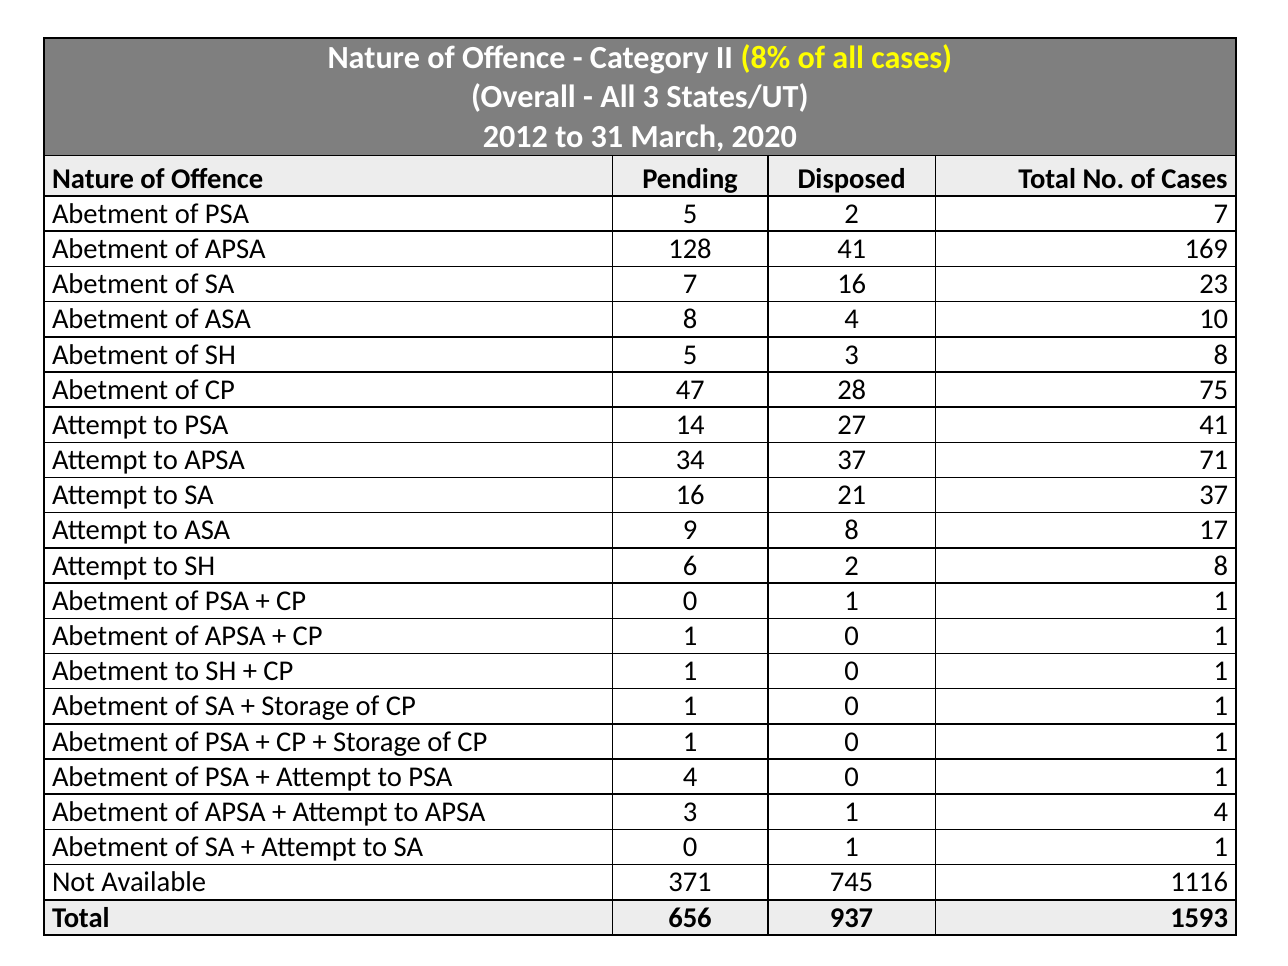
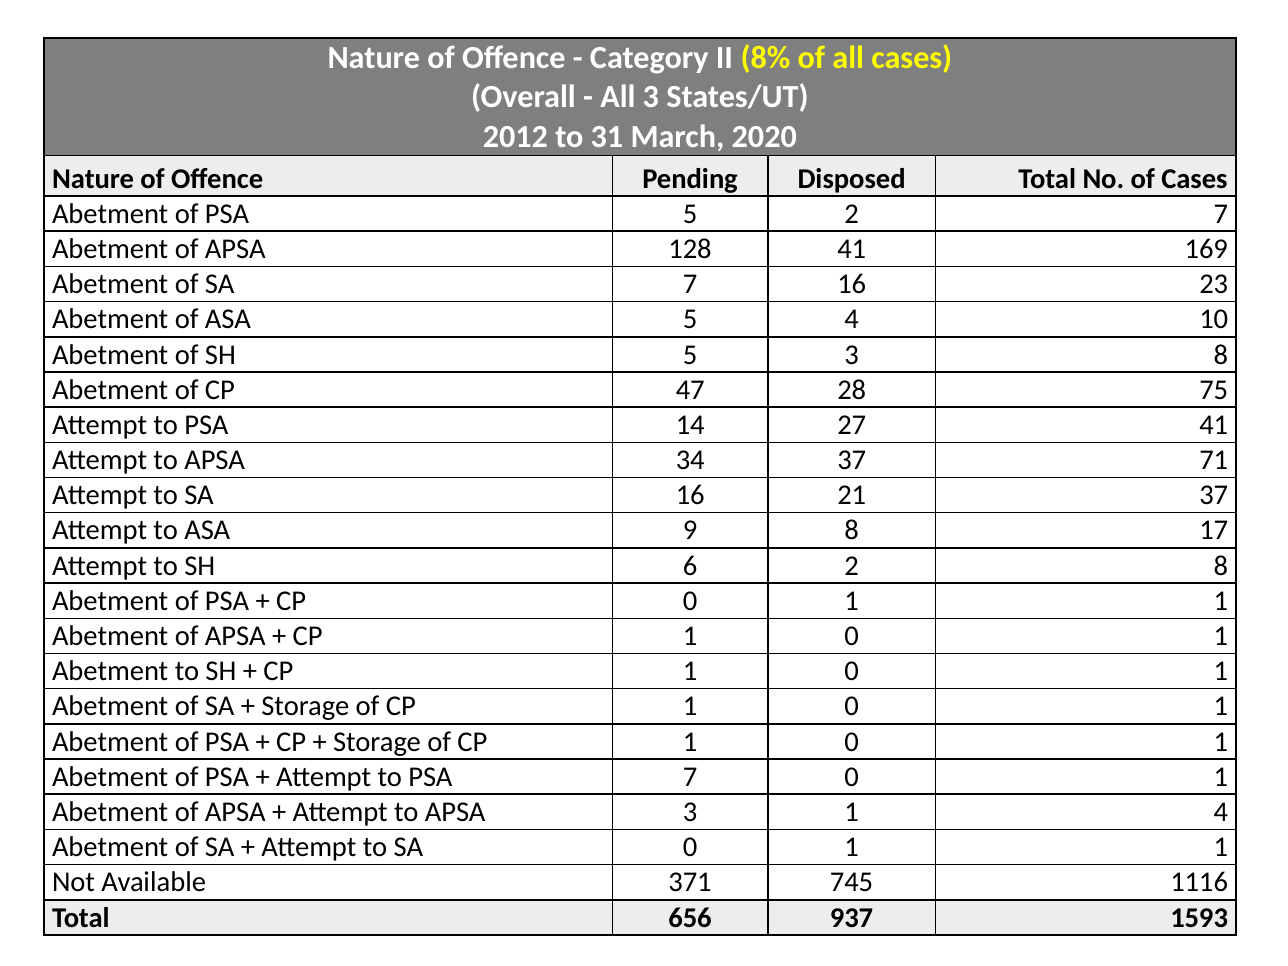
ASA 8: 8 -> 5 (690, 319)
PSA 4: 4 -> 7 (690, 777)
